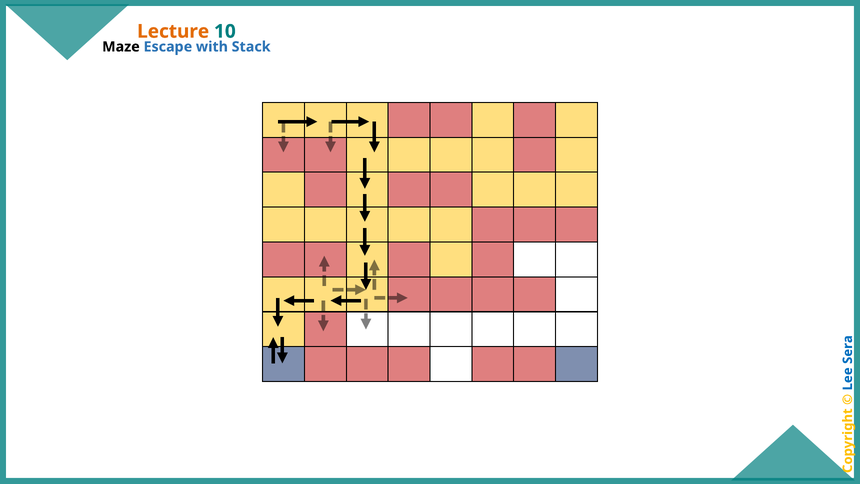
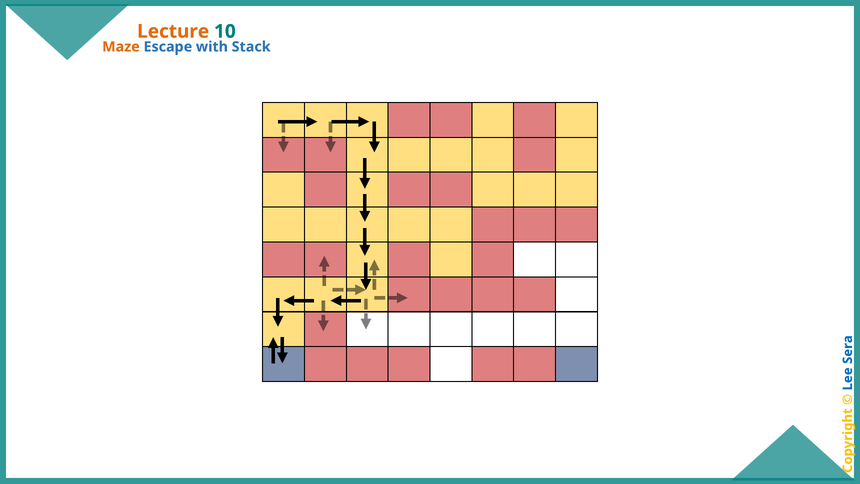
Maze colour: black -> orange (121, 47)
